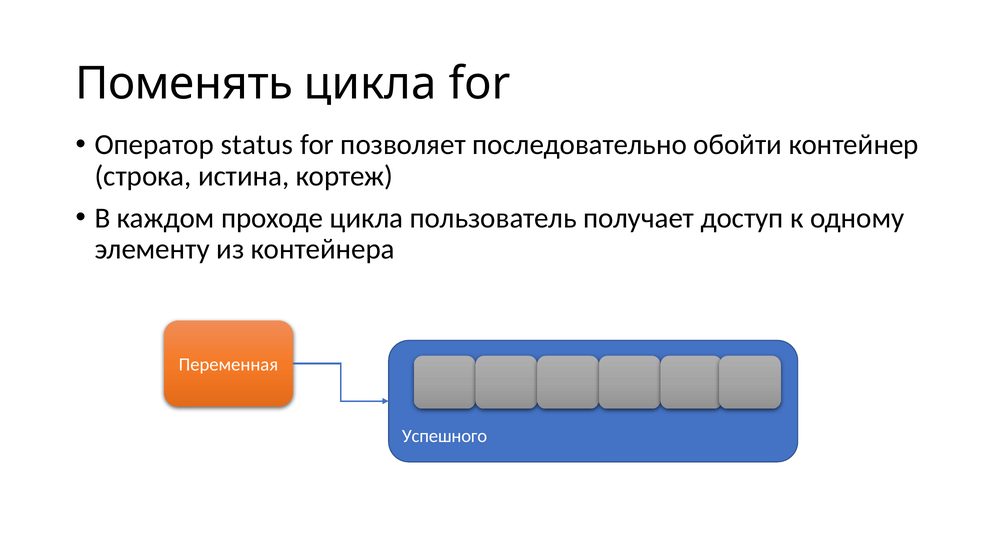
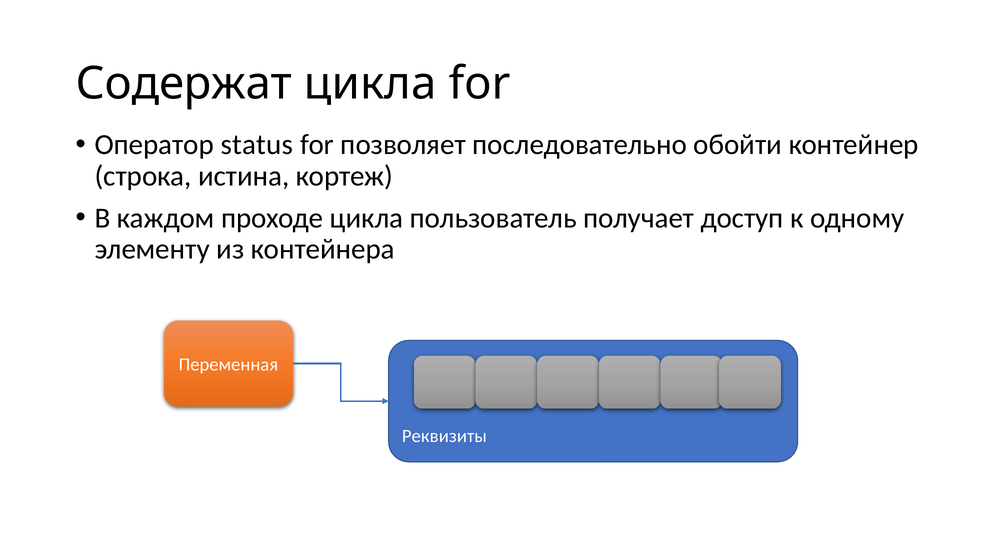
Поменять: Поменять -> Содержат (184, 84)
Успешного: Успешного -> Реквизиты (444, 436)
